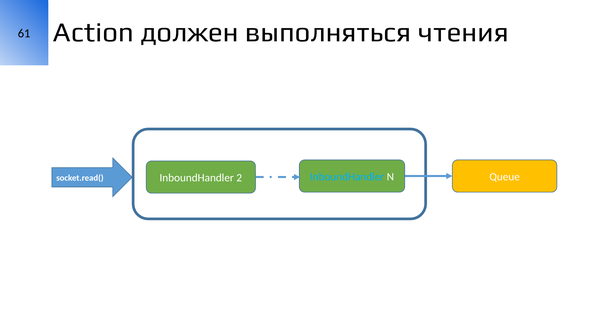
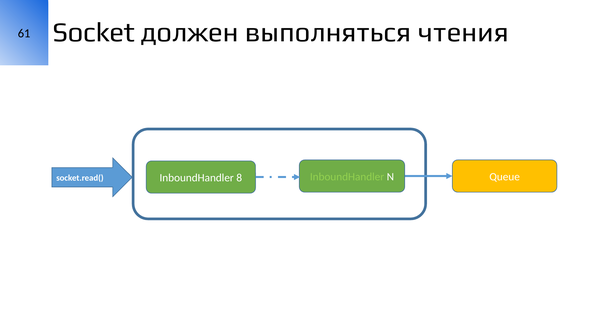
Action: Action -> Socket (94, 33)
InboundHandler colour: light blue -> light green (347, 177)
2: 2 -> 8 (239, 178)
